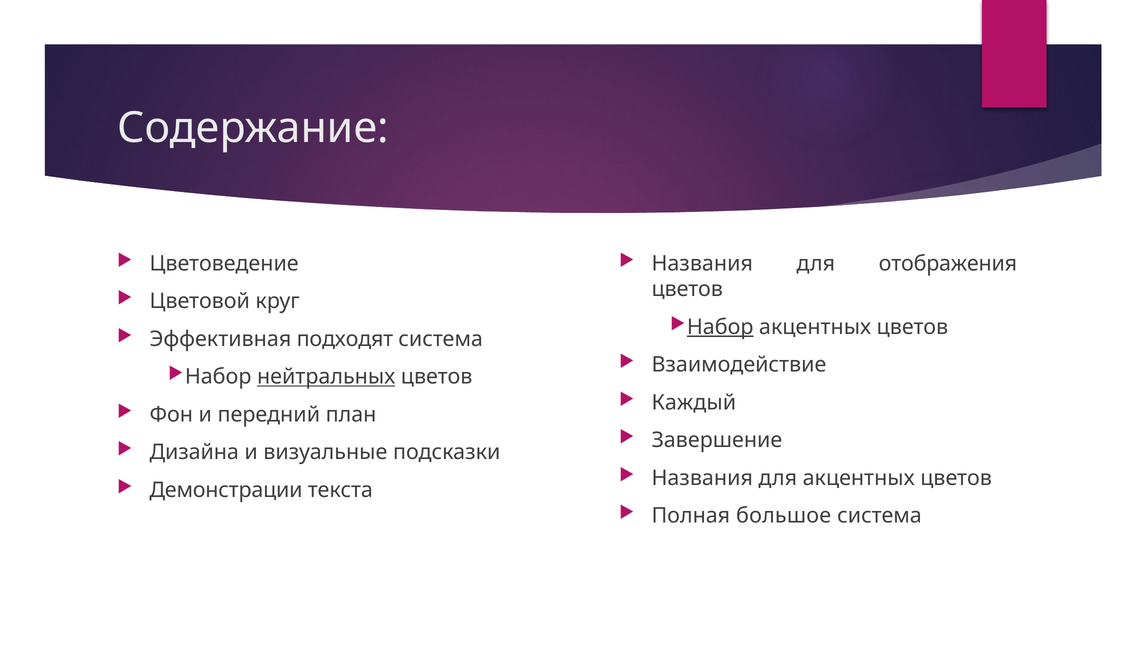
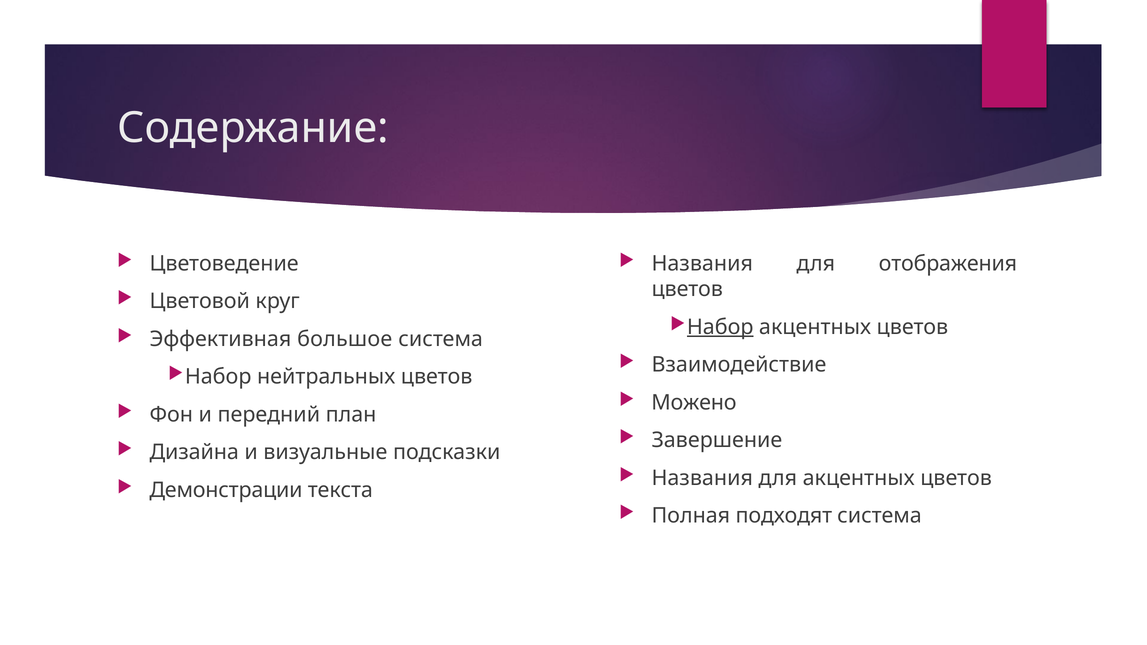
подходят: подходят -> большое (345, 339)
нейтральных underline: present -> none (326, 377)
Каждый: Каждый -> Можено (694, 403)
большое: большое -> подходят (784, 516)
